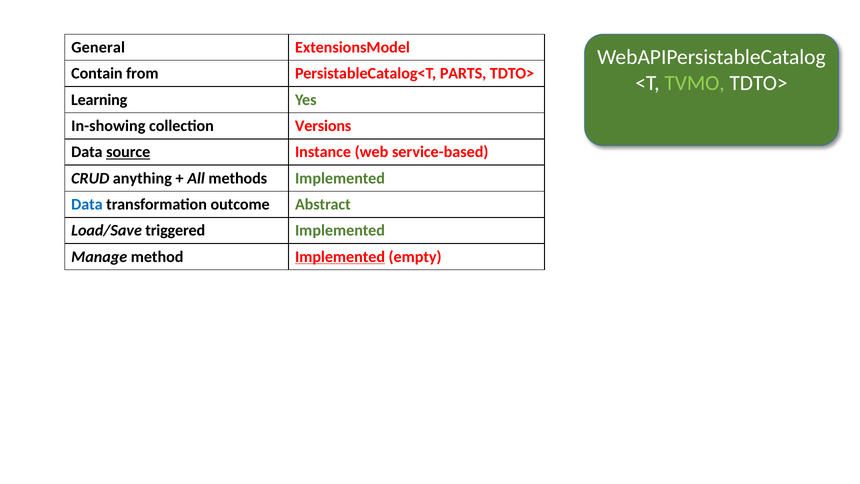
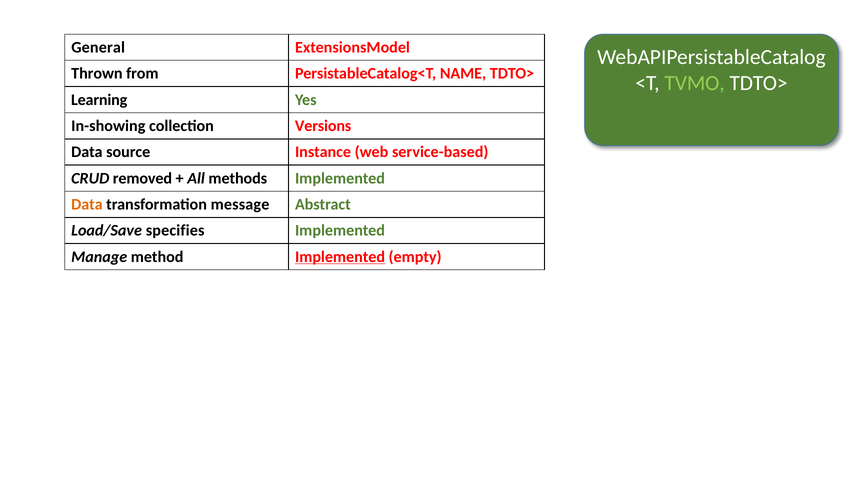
Contain: Contain -> Thrown (97, 74)
PARTS: PARTS -> NAME (463, 74)
source underline: present -> none (128, 152)
anything: anything -> removed (142, 178)
Data colour: blue -> orange (87, 204)
outcome: outcome -> message (240, 204)
triggered: triggered -> specifies (175, 231)
